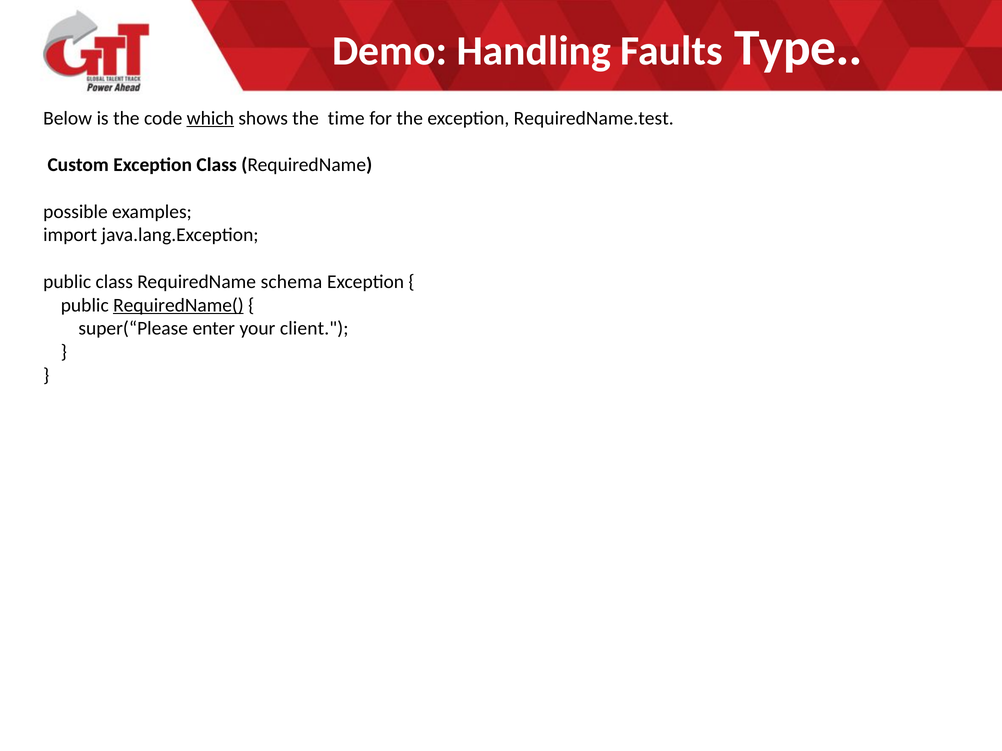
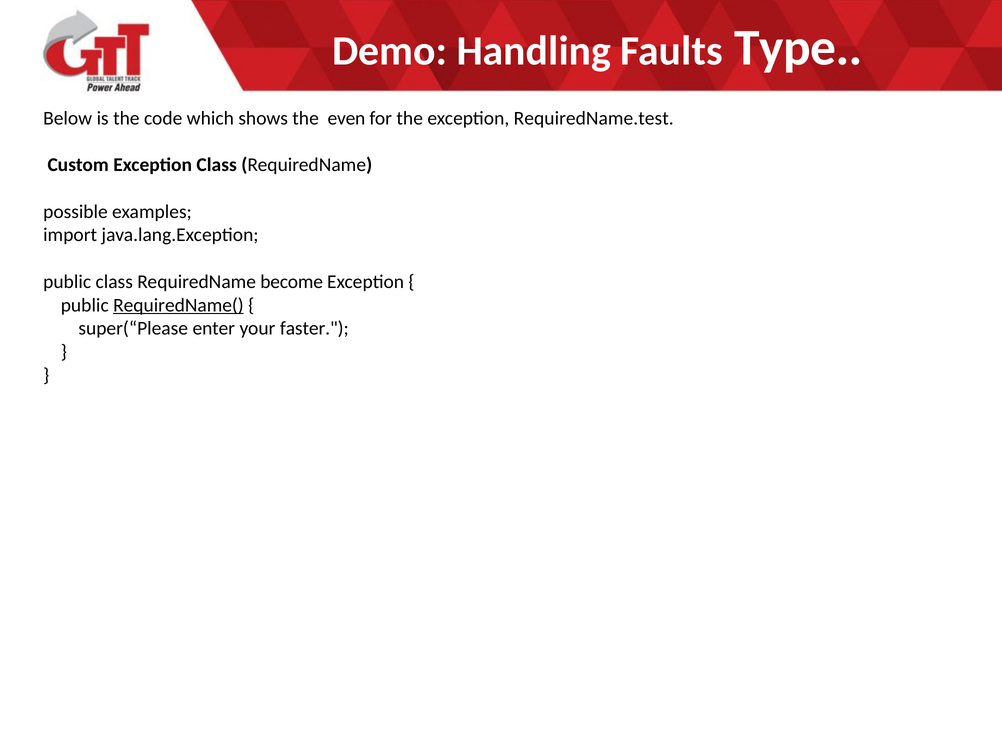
which underline: present -> none (210, 118)
time: time -> even (346, 118)
schema: schema -> become (292, 282)
client: client -> faster (314, 329)
